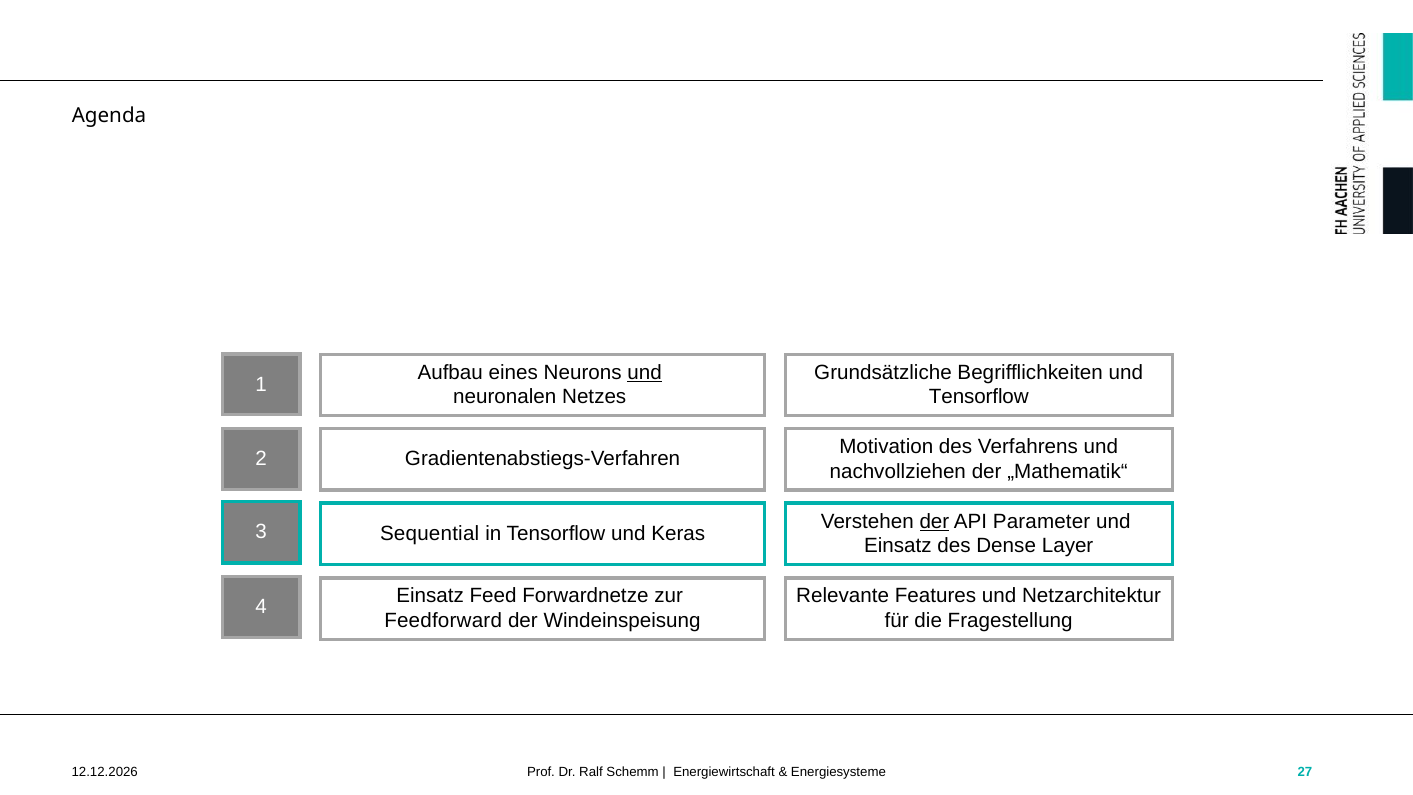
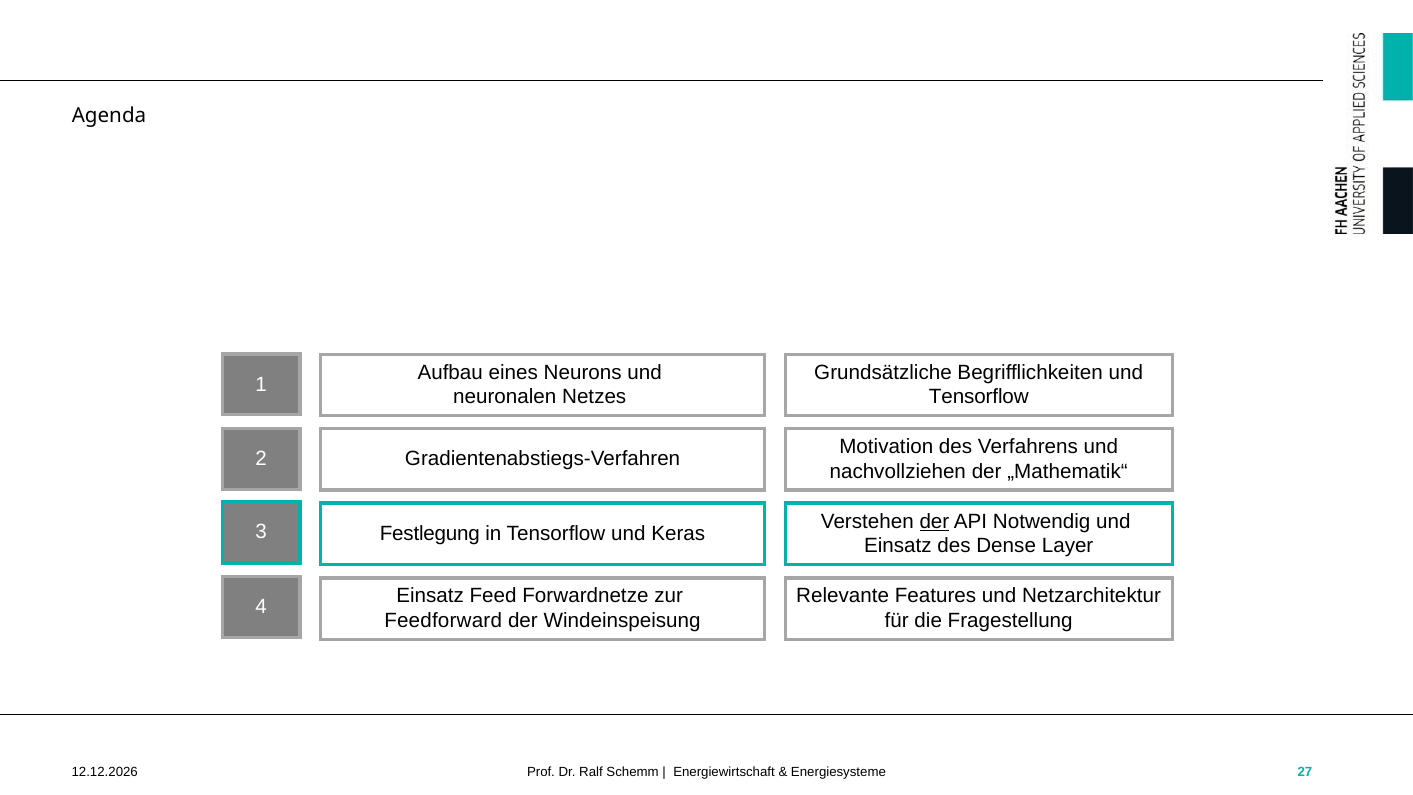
und underline: present -> none (645, 372)
Parameter: Parameter -> Notwendig (1042, 521)
Sequential: Sequential -> Festlegung (430, 533)
